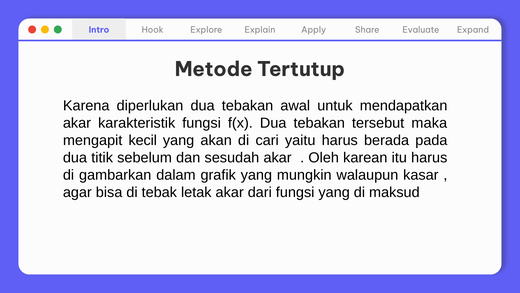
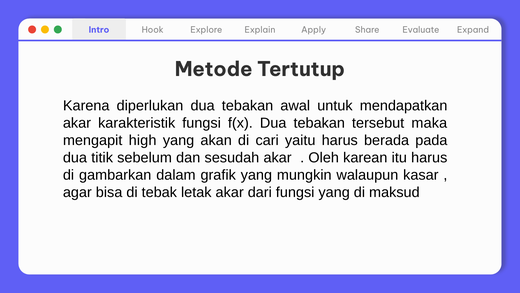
kecil: kecil -> high (143, 140)
